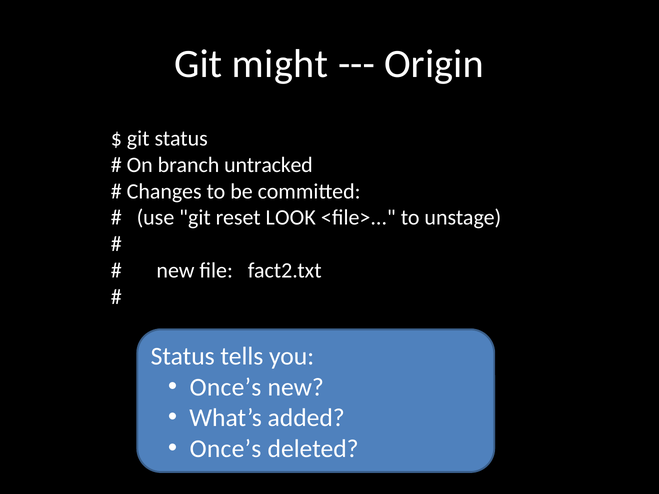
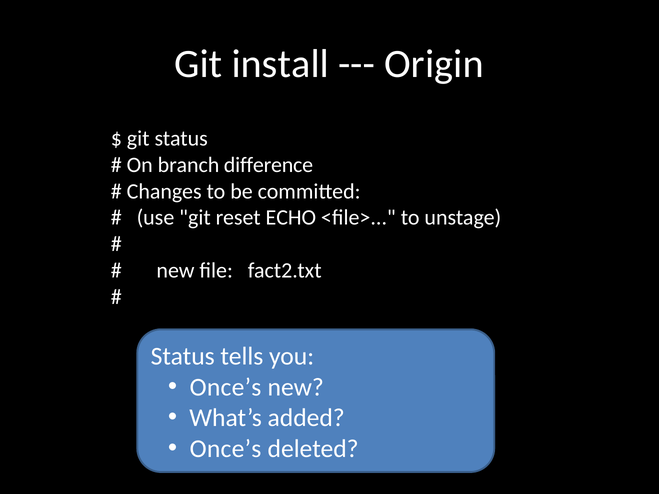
might: might -> install (280, 64)
untracked: untracked -> difference (268, 165)
LOOK: LOOK -> ECHO (291, 218)
